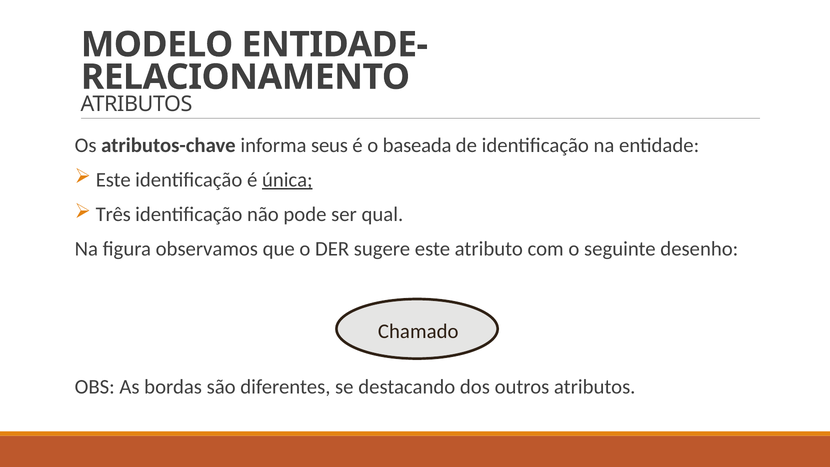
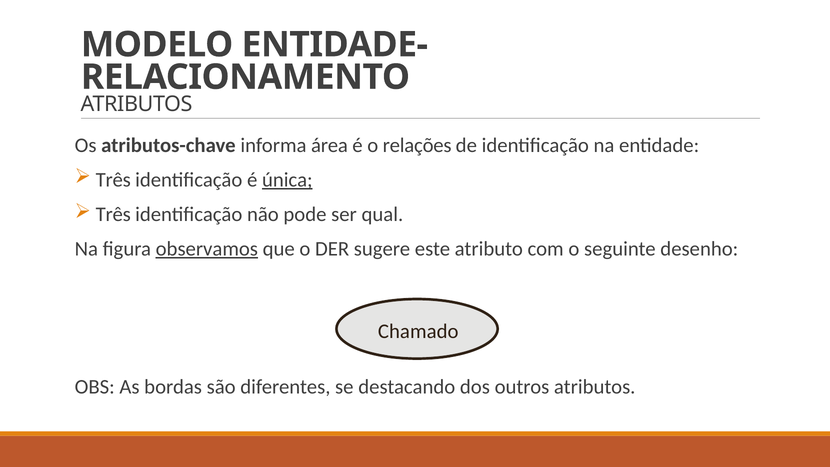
seus: seus -> área (330, 145)
baseada: baseada -> relações (417, 145)
Este: Este -> Três (113, 180)
observamos underline: none -> present (207, 249)
